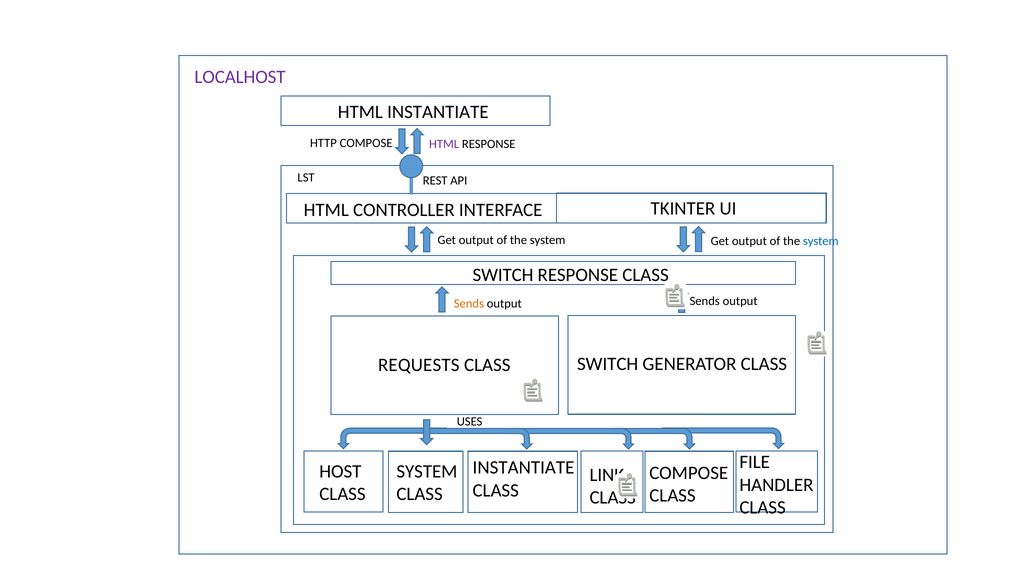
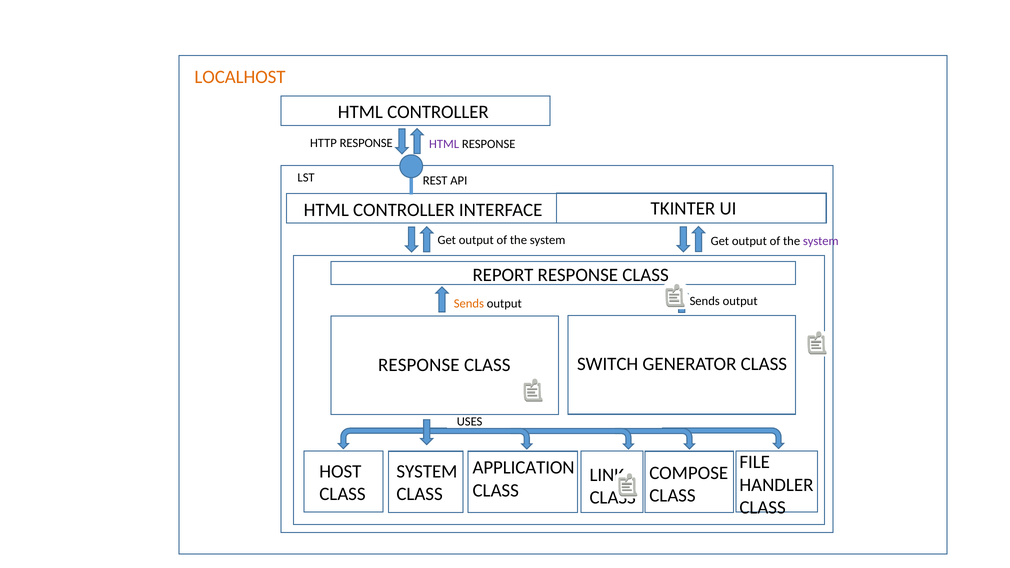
LOCALHOST colour: purple -> orange (240, 77)
INSTANTIATE: INSTANTIATE -> CONTROLLER (438, 112)
HTTP COMPOSE: COMPOSE -> RESPONSE (366, 143)
system colour: blue -> purple (821, 241)
SWITCH: SWITCH -> REPORT (503, 275)
REQUESTS: REQUESTS -> RESPONSE (419, 365)
INSTANTIATE: INSTANTIATE -> APPLICATION (524, 468)
